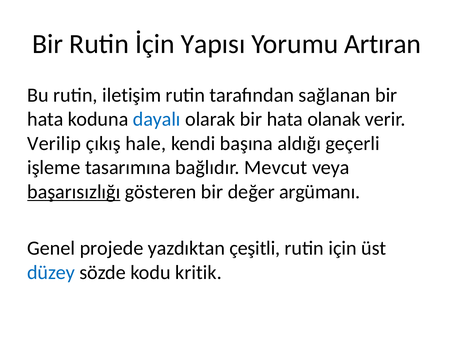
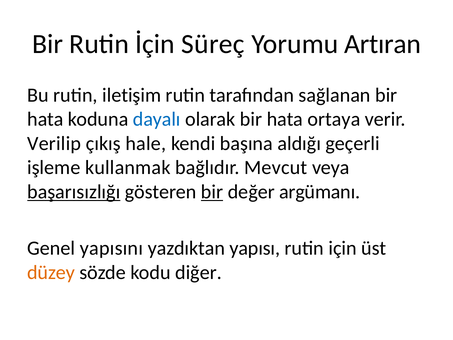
Yapısı: Yapısı -> Süreç (213, 44)
olanak: olanak -> ortaya (334, 119)
tasarımına: tasarımına -> kullanmak (128, 168)
bir underline: none -> present (212, 192)
projede: projede -> yapısını (111, 248)
çeşitli: çeşitli -> yapısı (255, 248)
düzey colour: blue -> orange (51, 272)
kritik: kritik -> diğer (198, 272)
